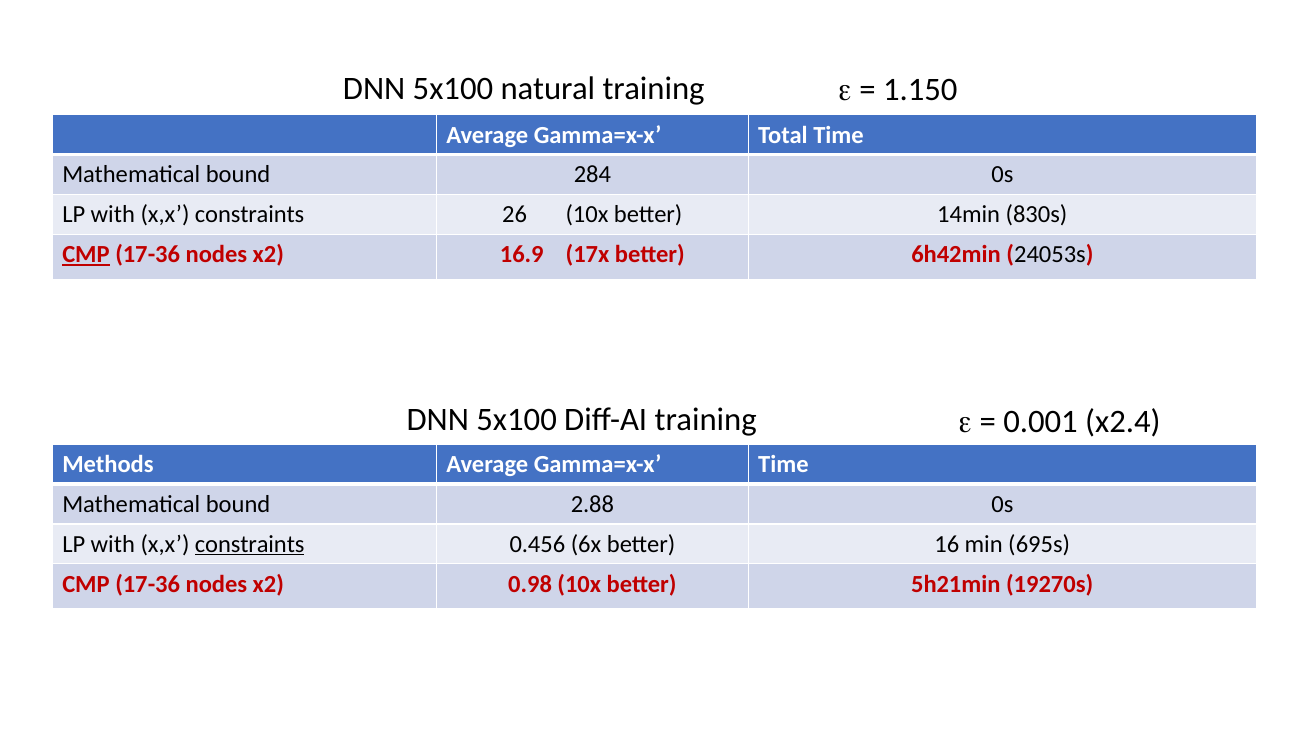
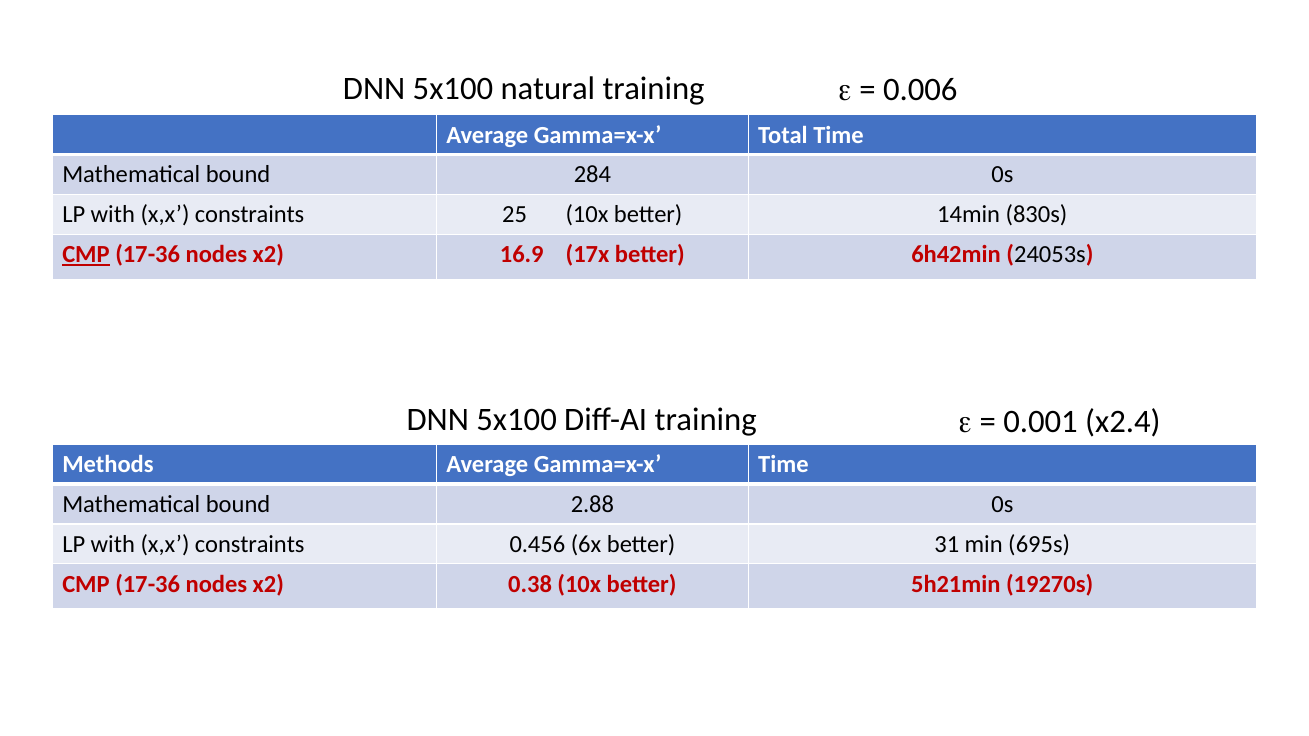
1.150: 1.150 -> 0.006 (920, 90)
26: 26 -> 25 (515, 215)
constraints underline: present -> none (250, 544)
16: 16 -> 31 (947, 544)
0.98: 0.98 -> 0.38 (530, 584)
